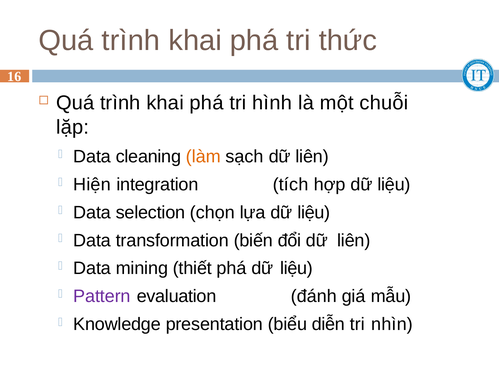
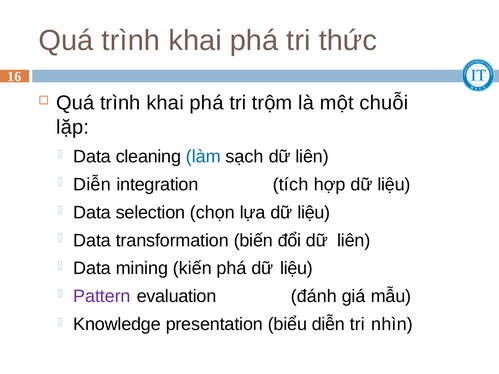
hình: hình -> trộm (272, 103)
làm colour: orange -> blue (203, 157)
Hiện: Hiện -> Diễn (92, 185)
thiết: thiết -> kiến (192, 268)
